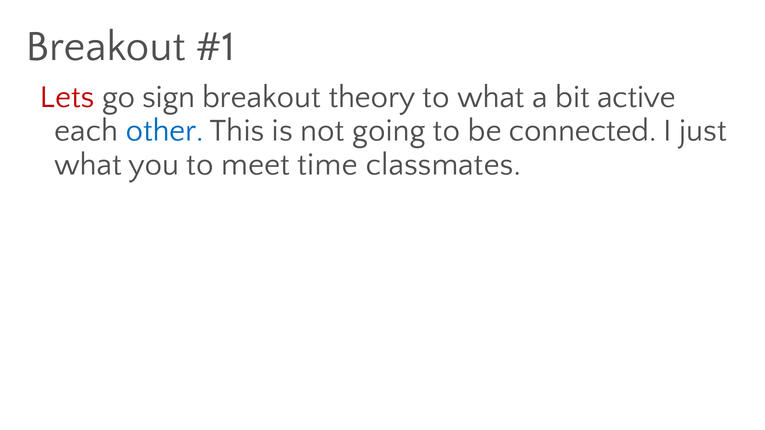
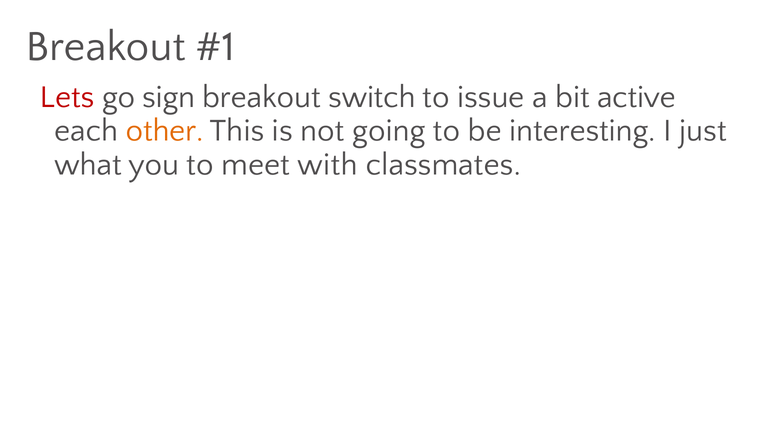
theory: theory -> switch (372, 97)
to what: what -> issue (491, 97)
other colour: blue -> orange (165, 131)
connected: connected -> interesting (583, 131)
time: time -> with (328, 164)
